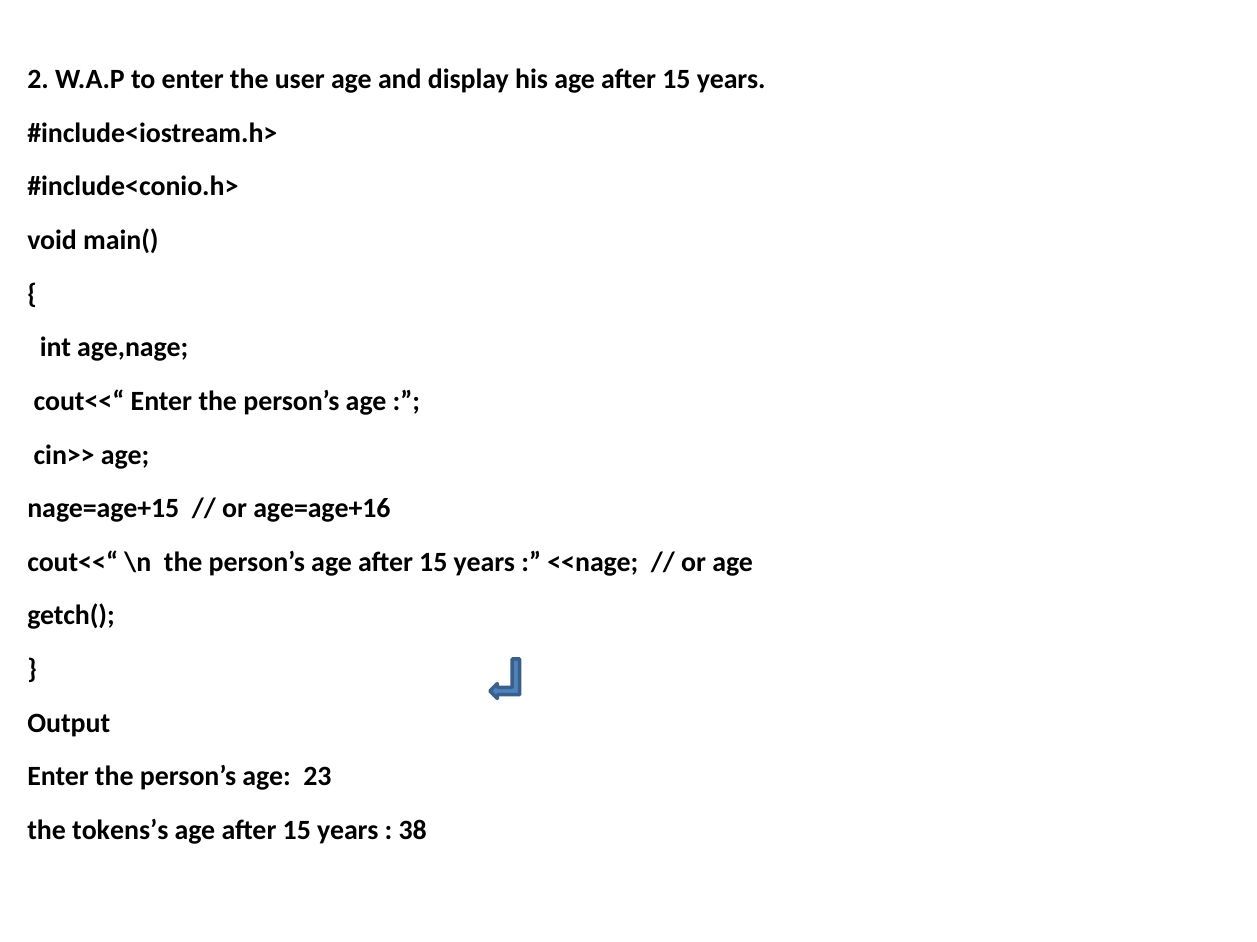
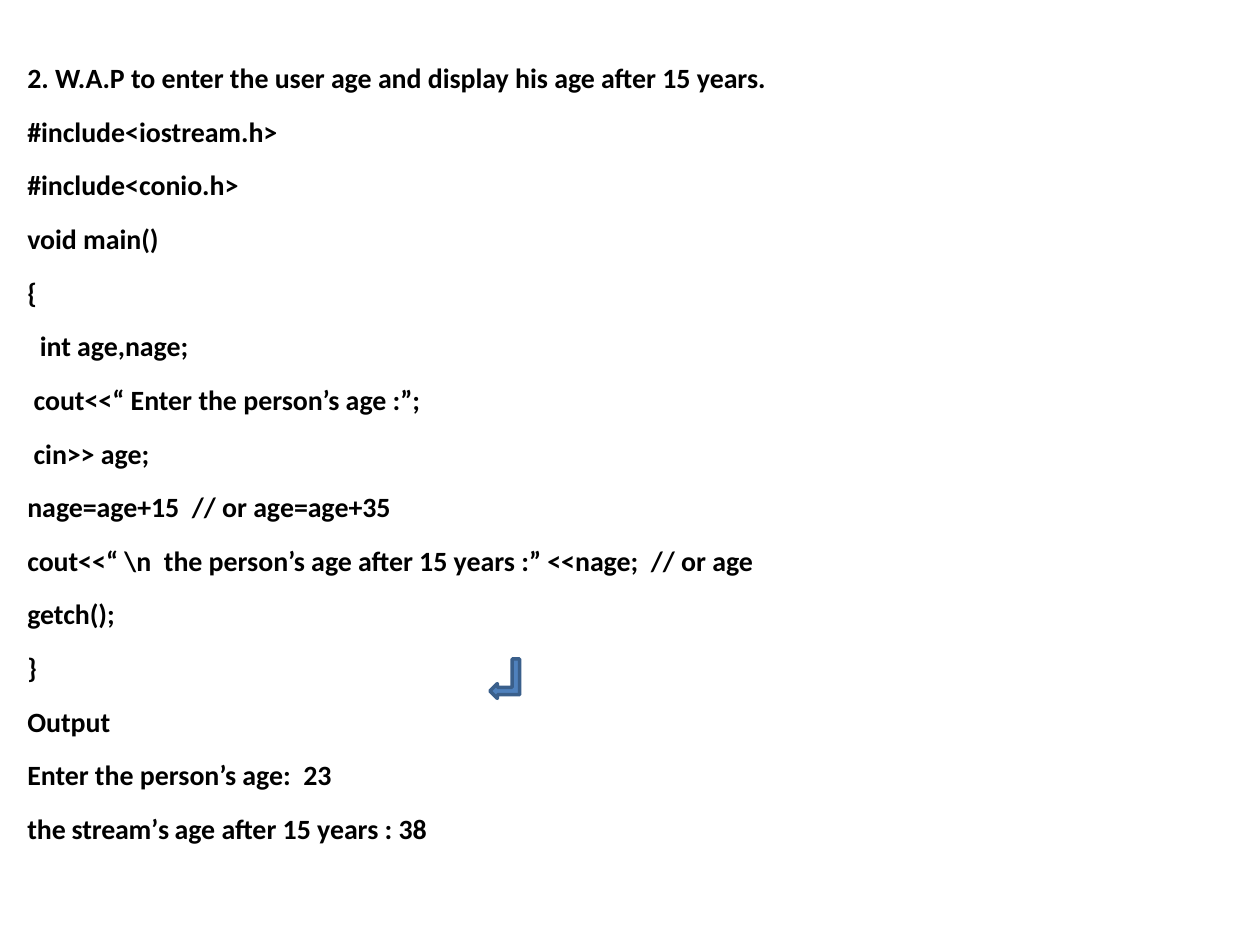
age=age+16: age=age+16 -> age=age+35 (322, 509)
tokens’s: tokens’s -> stream’s (120, 831)
